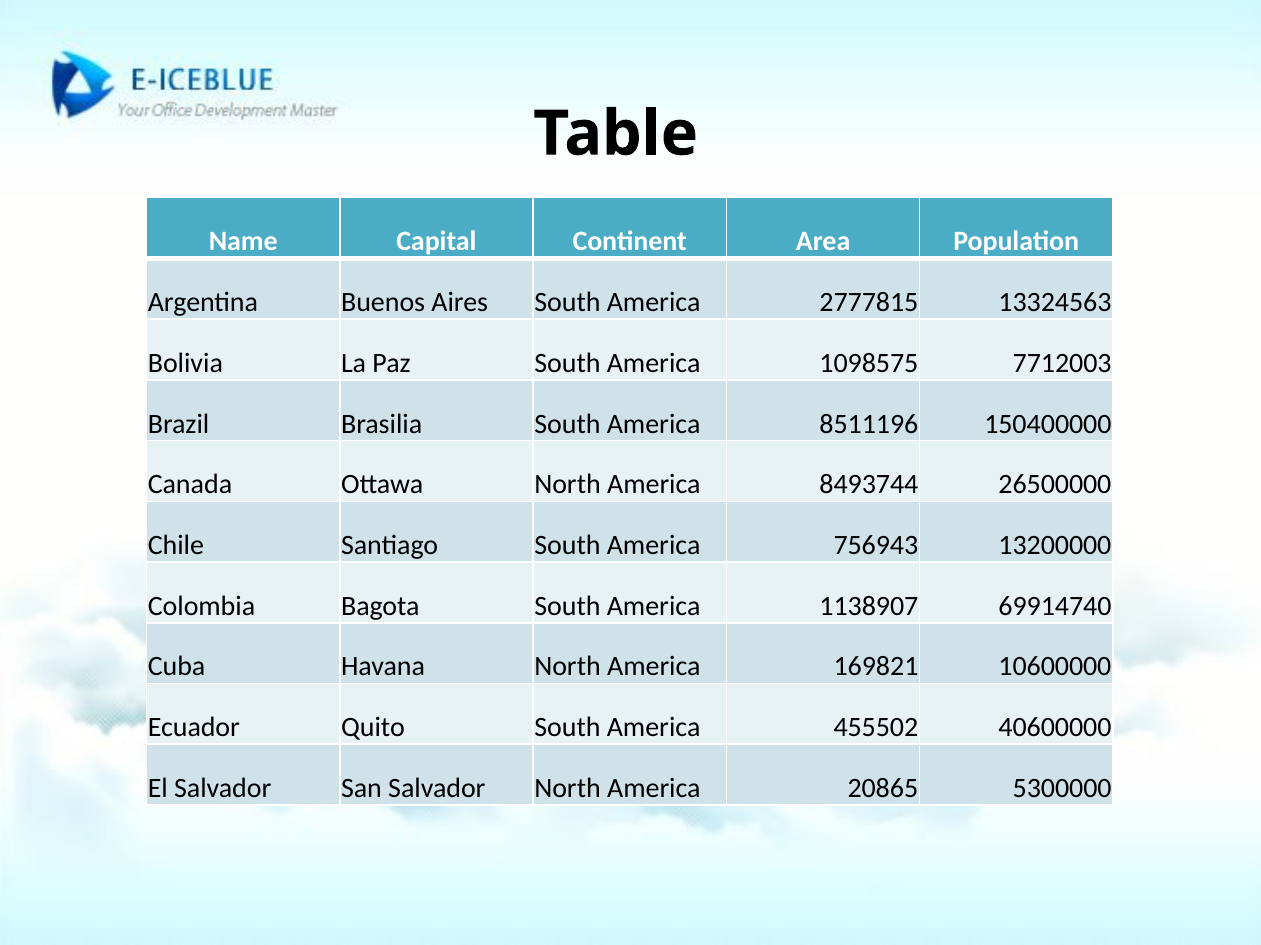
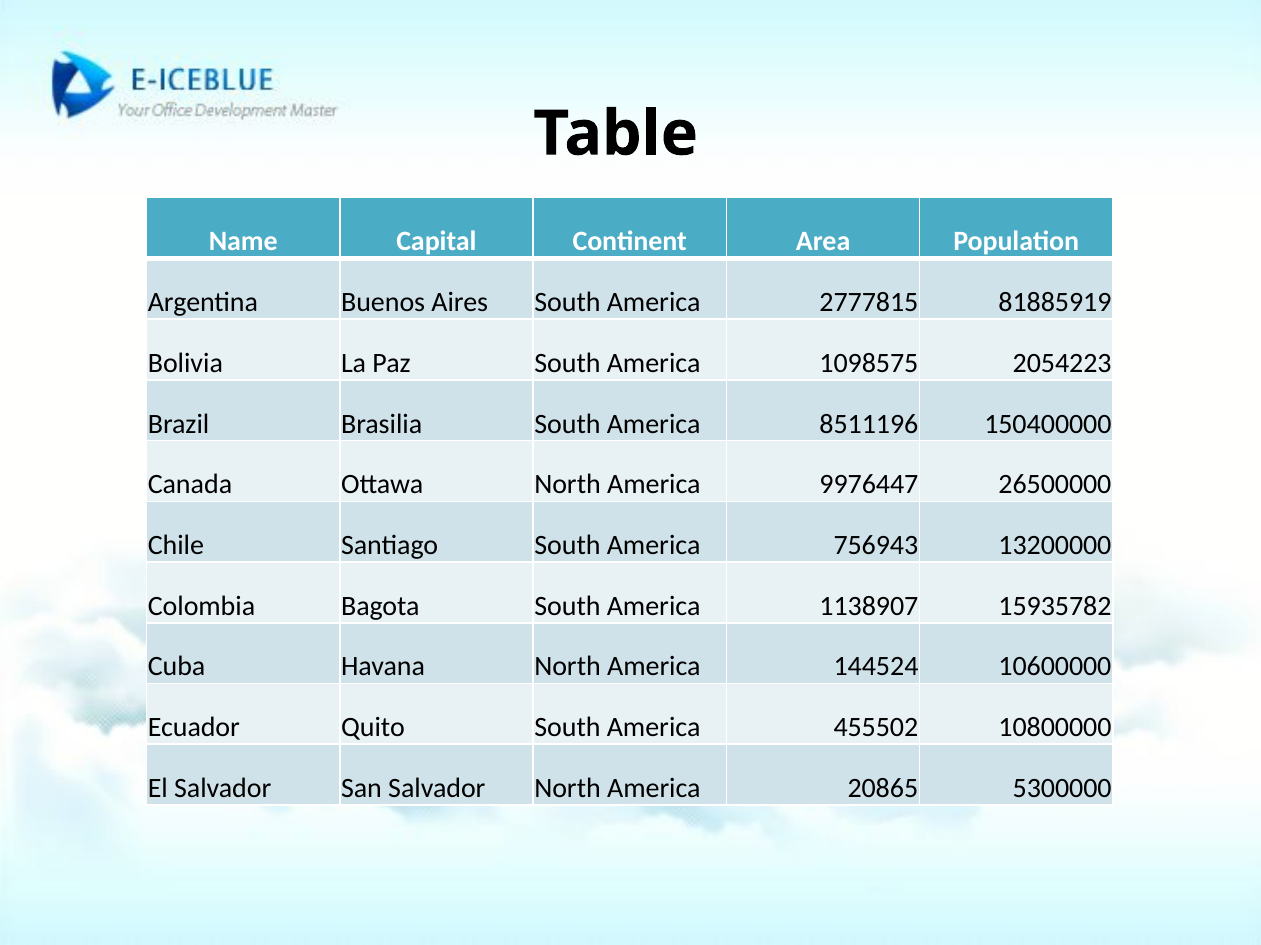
13324563: 13324563 -> 81885919 (1055, 303)
7712003: 7712003 -> 2054223 (1062, 363)
8493744: 8493744 -> 9976447 (869, 485)
69914740: 69914740 -> 15935782 (1055, 606)
169821: 169821 -> 144524 (876, 667)
40600000: 40600000 -> 10800000 (1055, 728)
